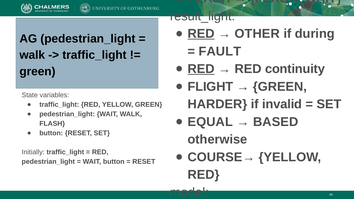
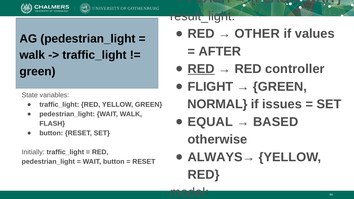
RED underline: present -> none (201, 34)
during: during -> values (315, 34)
FAULT: FAULT -> AFTER (220, 51)
RED continuity: continuity -> controller (295, 69)
HARDER: HARDER -> NORMAL (218, 104)
invalid: invalid -> issues (282, 104)
COURSE→: COURSE→ -> ALWAYS→ (221, 157)
